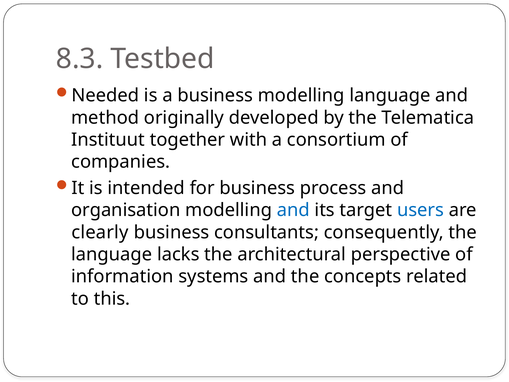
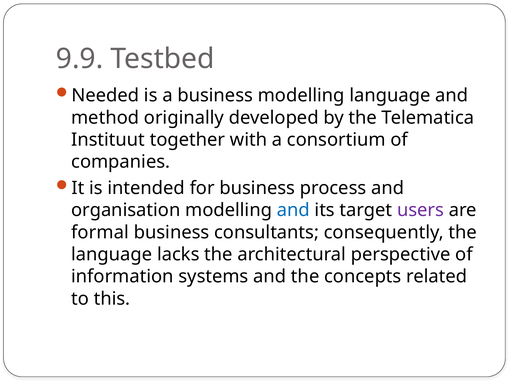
8.3: 8.3 -> 9.9 (80, 59)
users colour: blue -> purple (421, 210)
clearly: clearly -> formal (100, 232)
